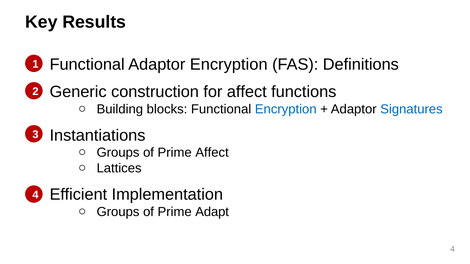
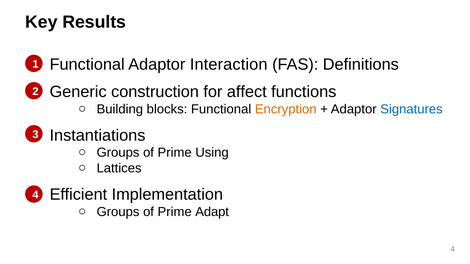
Adaptor Encryption: Encryption -> Interaction (229, 64)
Encryption colour: blue -> orange (286, 109)
Prime Affect: Affect -> Using (212, 153)
